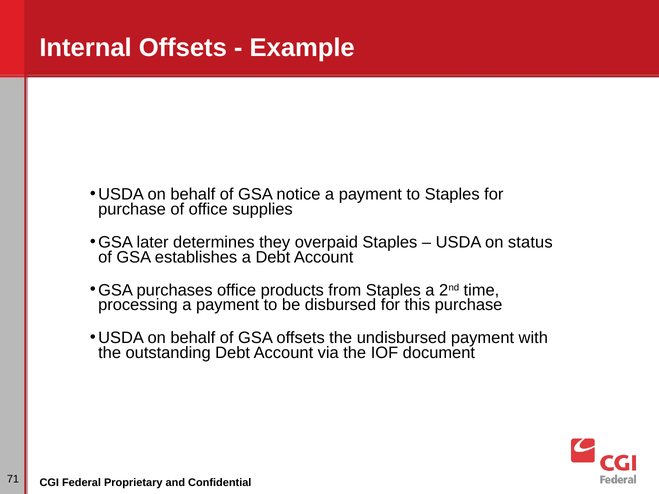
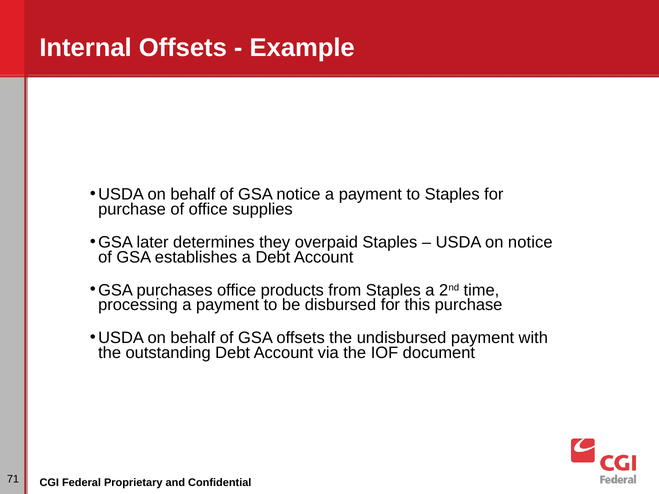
on status: status -> notice (530, 242)
